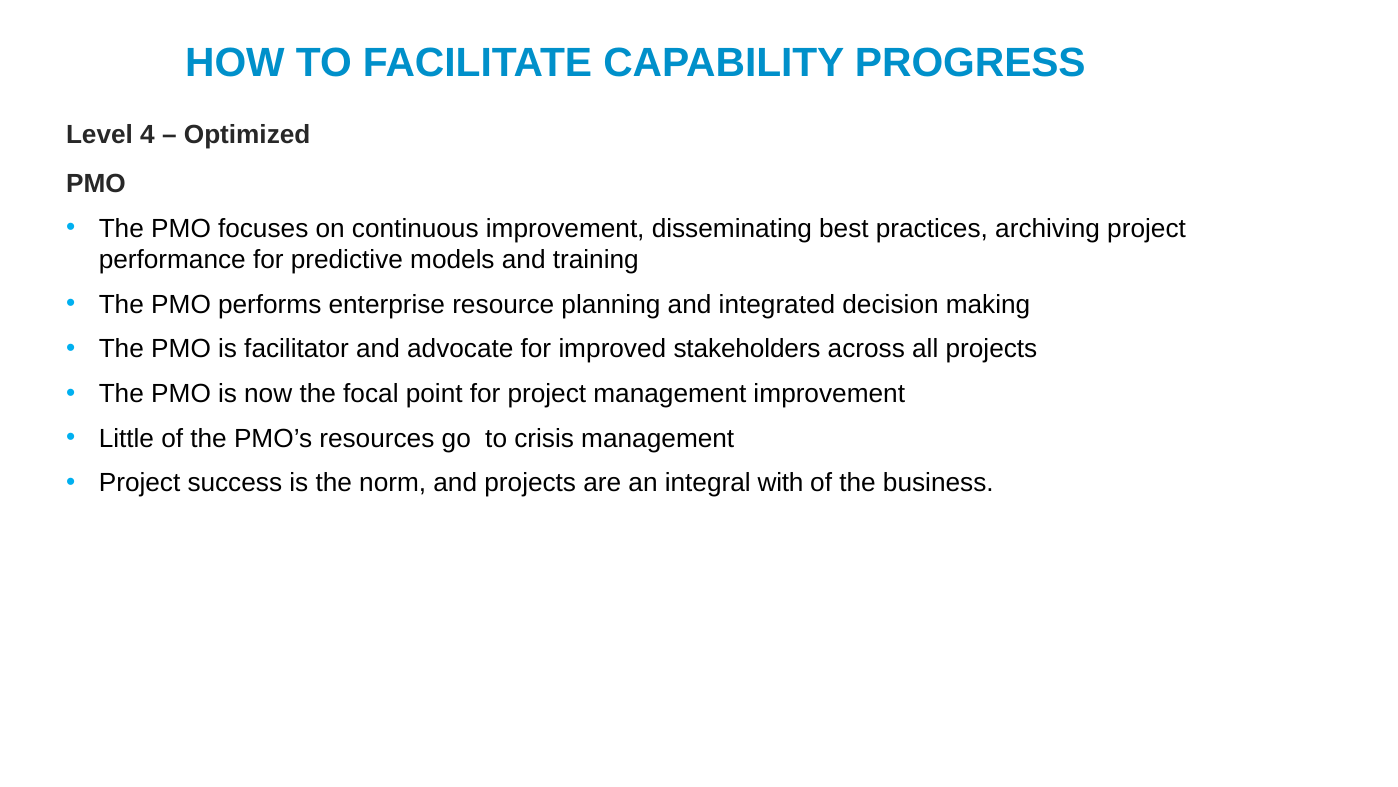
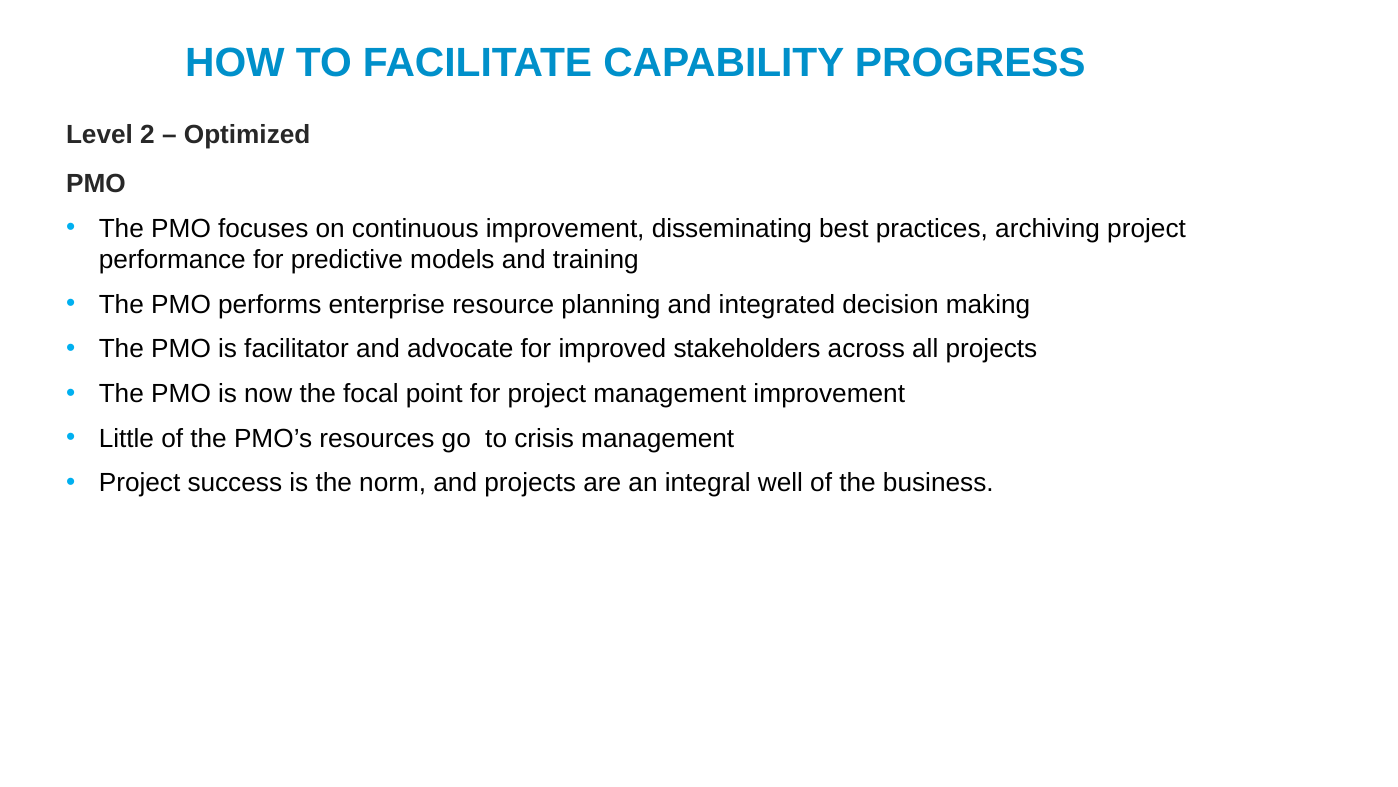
4: 4 -> 2 (148, 135)
with: with -> well (780, 483)
